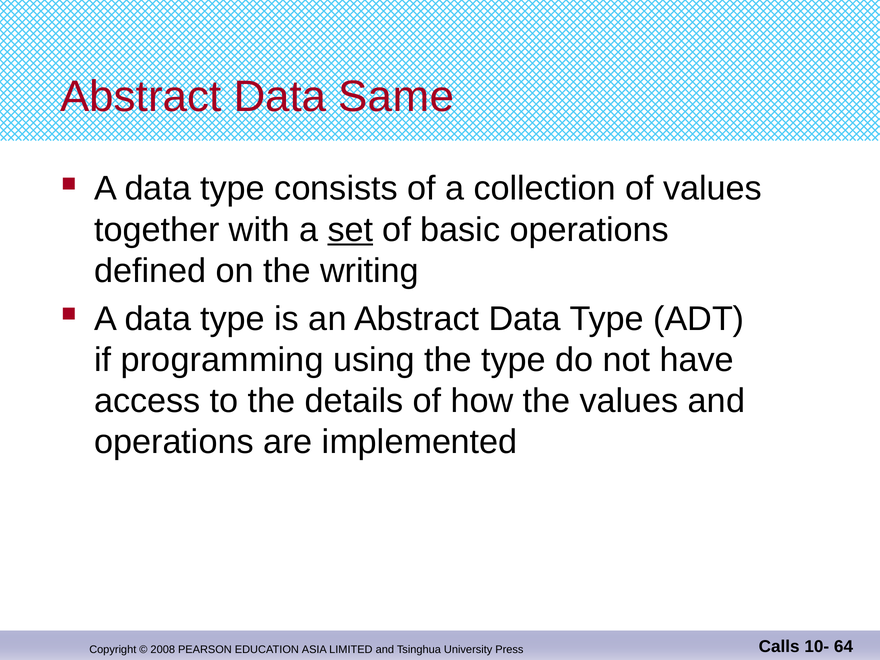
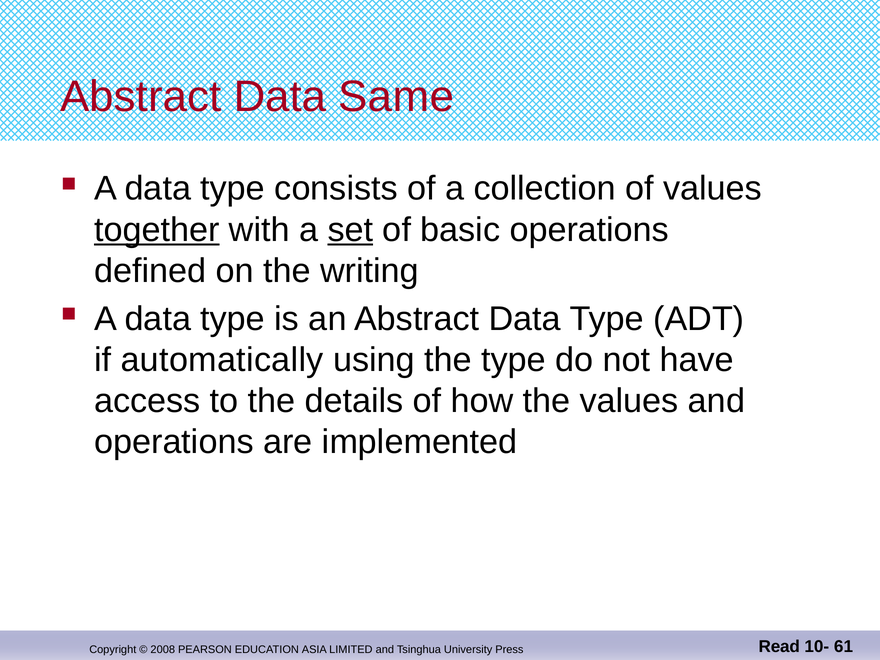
together underline: none -> present (157, 230)
programming: programming -> automatically (222, 360)
Calls: Calls -> Read (779, 646)
64: 64 -> 61 (844, 646)
